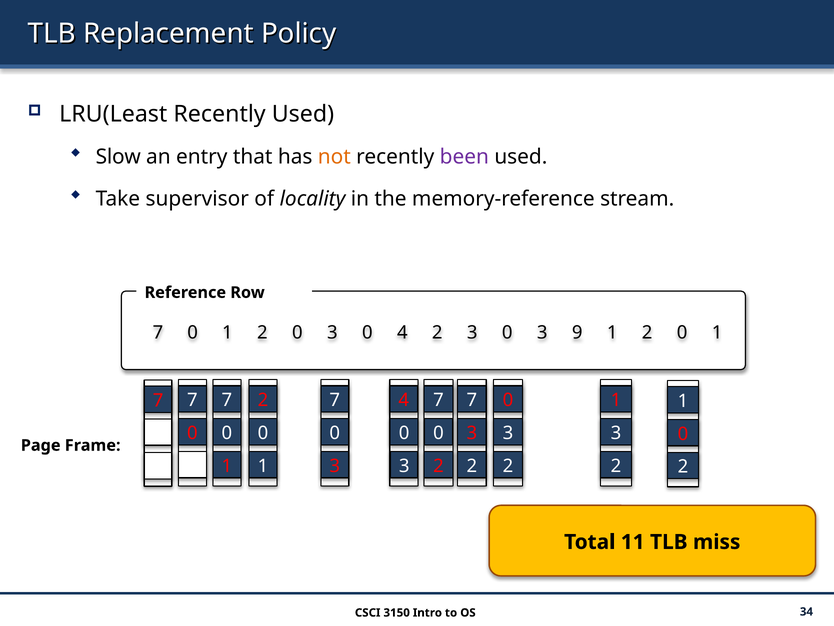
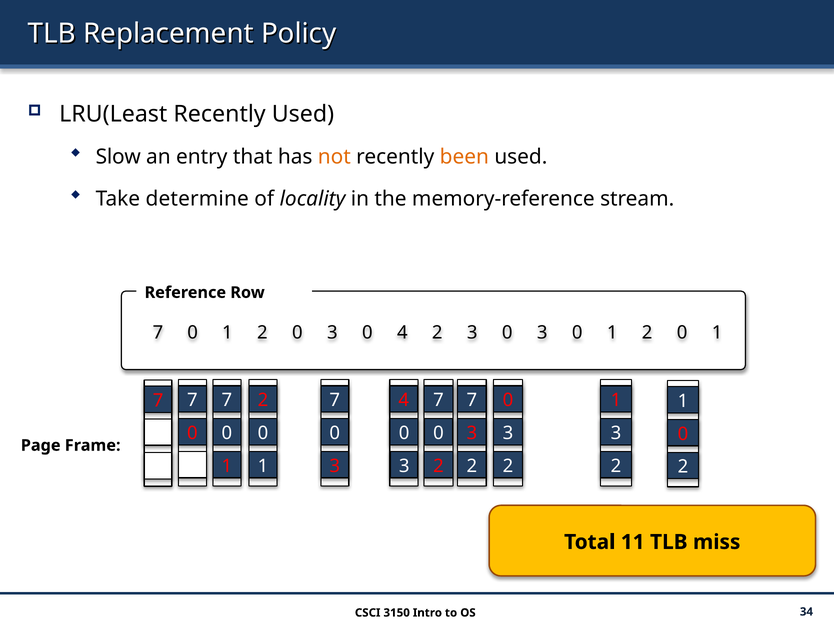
been colour: purple -> orange (464, 157)
supervisor: supervisor -> determine (197, 199)
0 9: 9 -> 0 (577, 333)
